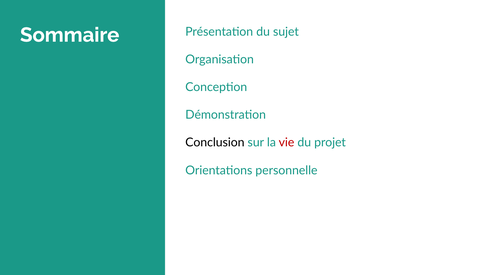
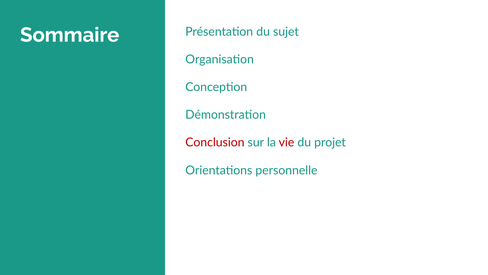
Conclusion colour: black -> red (215, 142)
